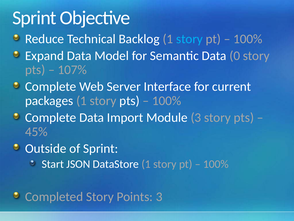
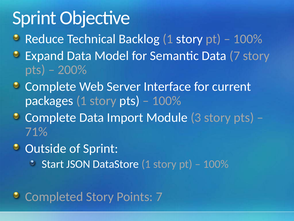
story colour: light blue -> white (189, 39)
Data 0: 0 -> 7 (235, 56)
107%: 107% -> 200% (72, 70)
45%: 45% -> 71% (36, 131)
Points 3: 3 -> 7 (159, 196)
